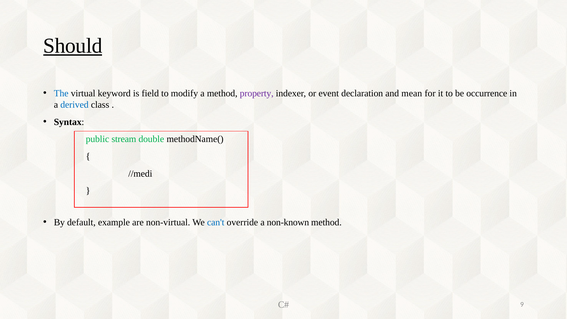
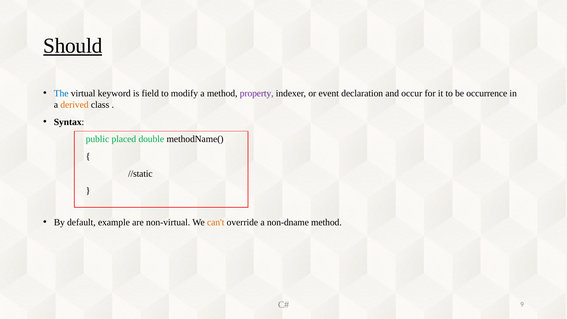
mean: mean -> occur (412, 93)
derived colour: blue -> orange (74, 105)
stream: stream -> placed (124, 139)
//medi: //medi -> //static (140, 174)
can't colour: blue -> orange (216, 222)
non-known: non-known -> non-dname (288, 222)
